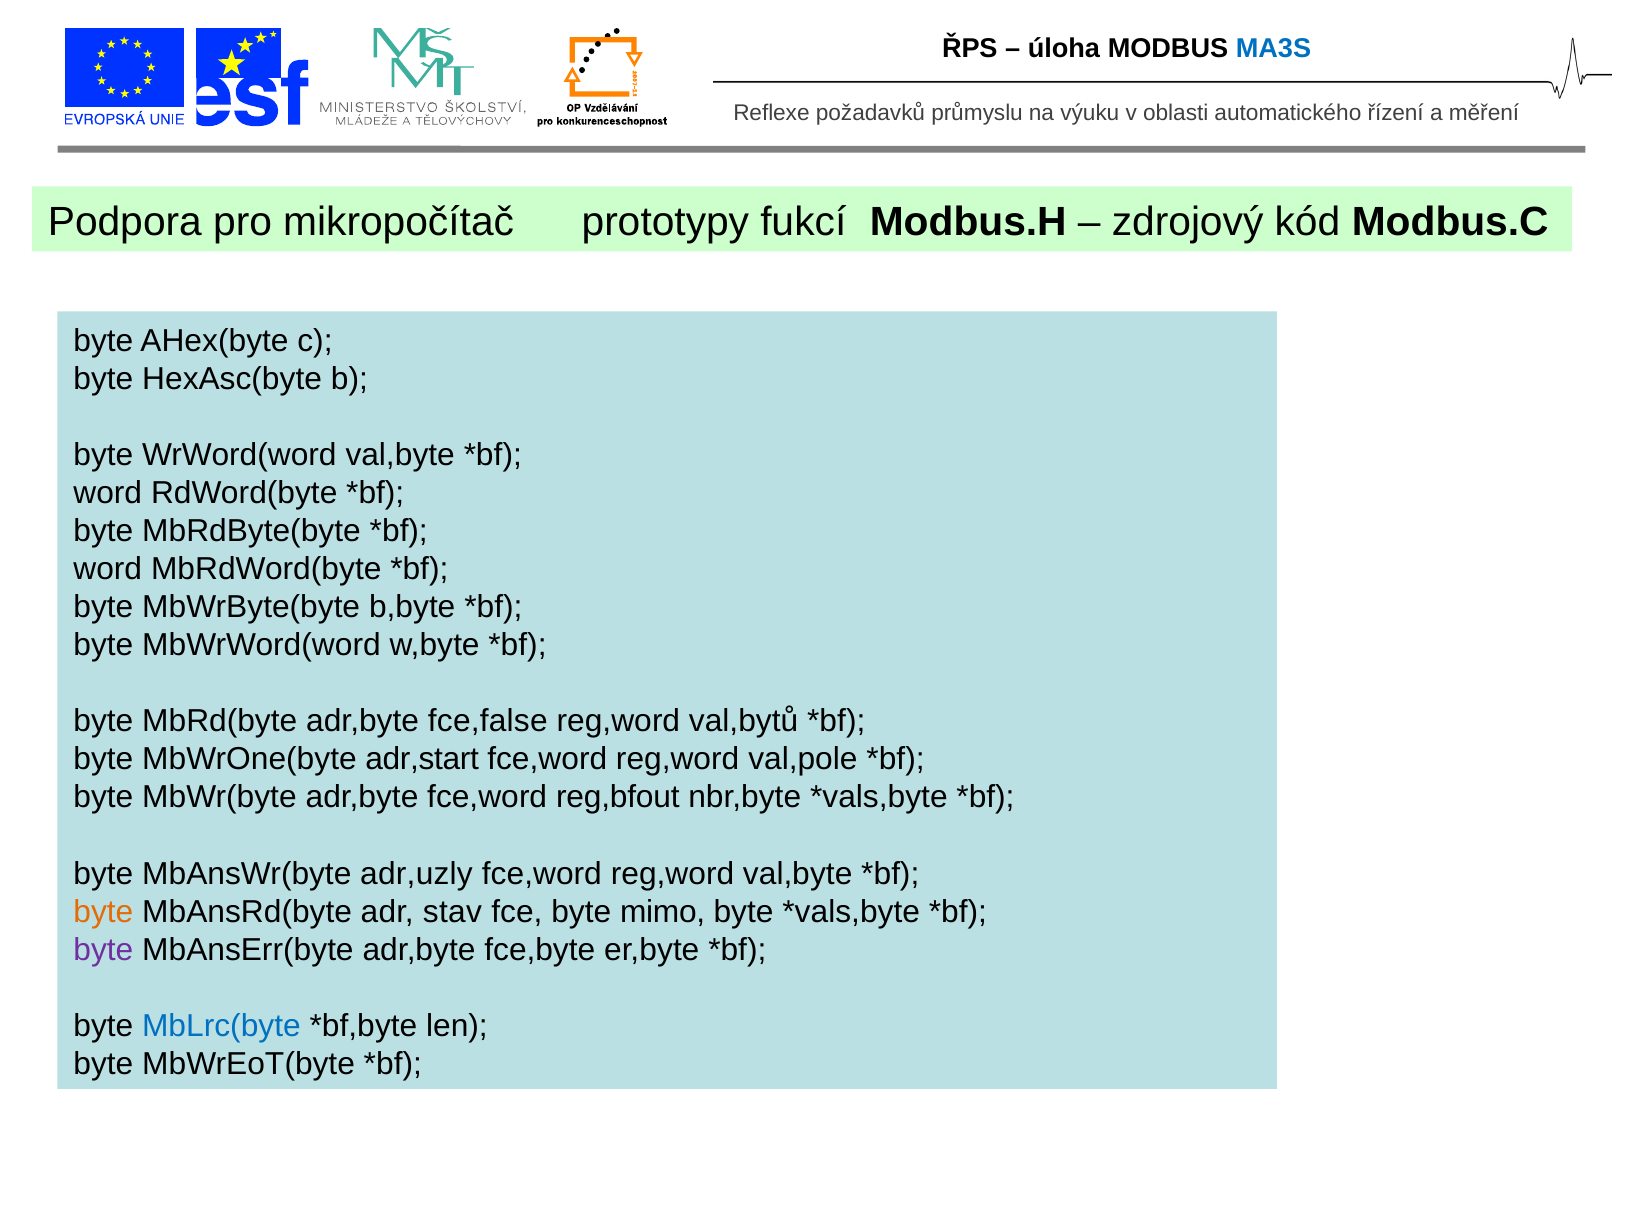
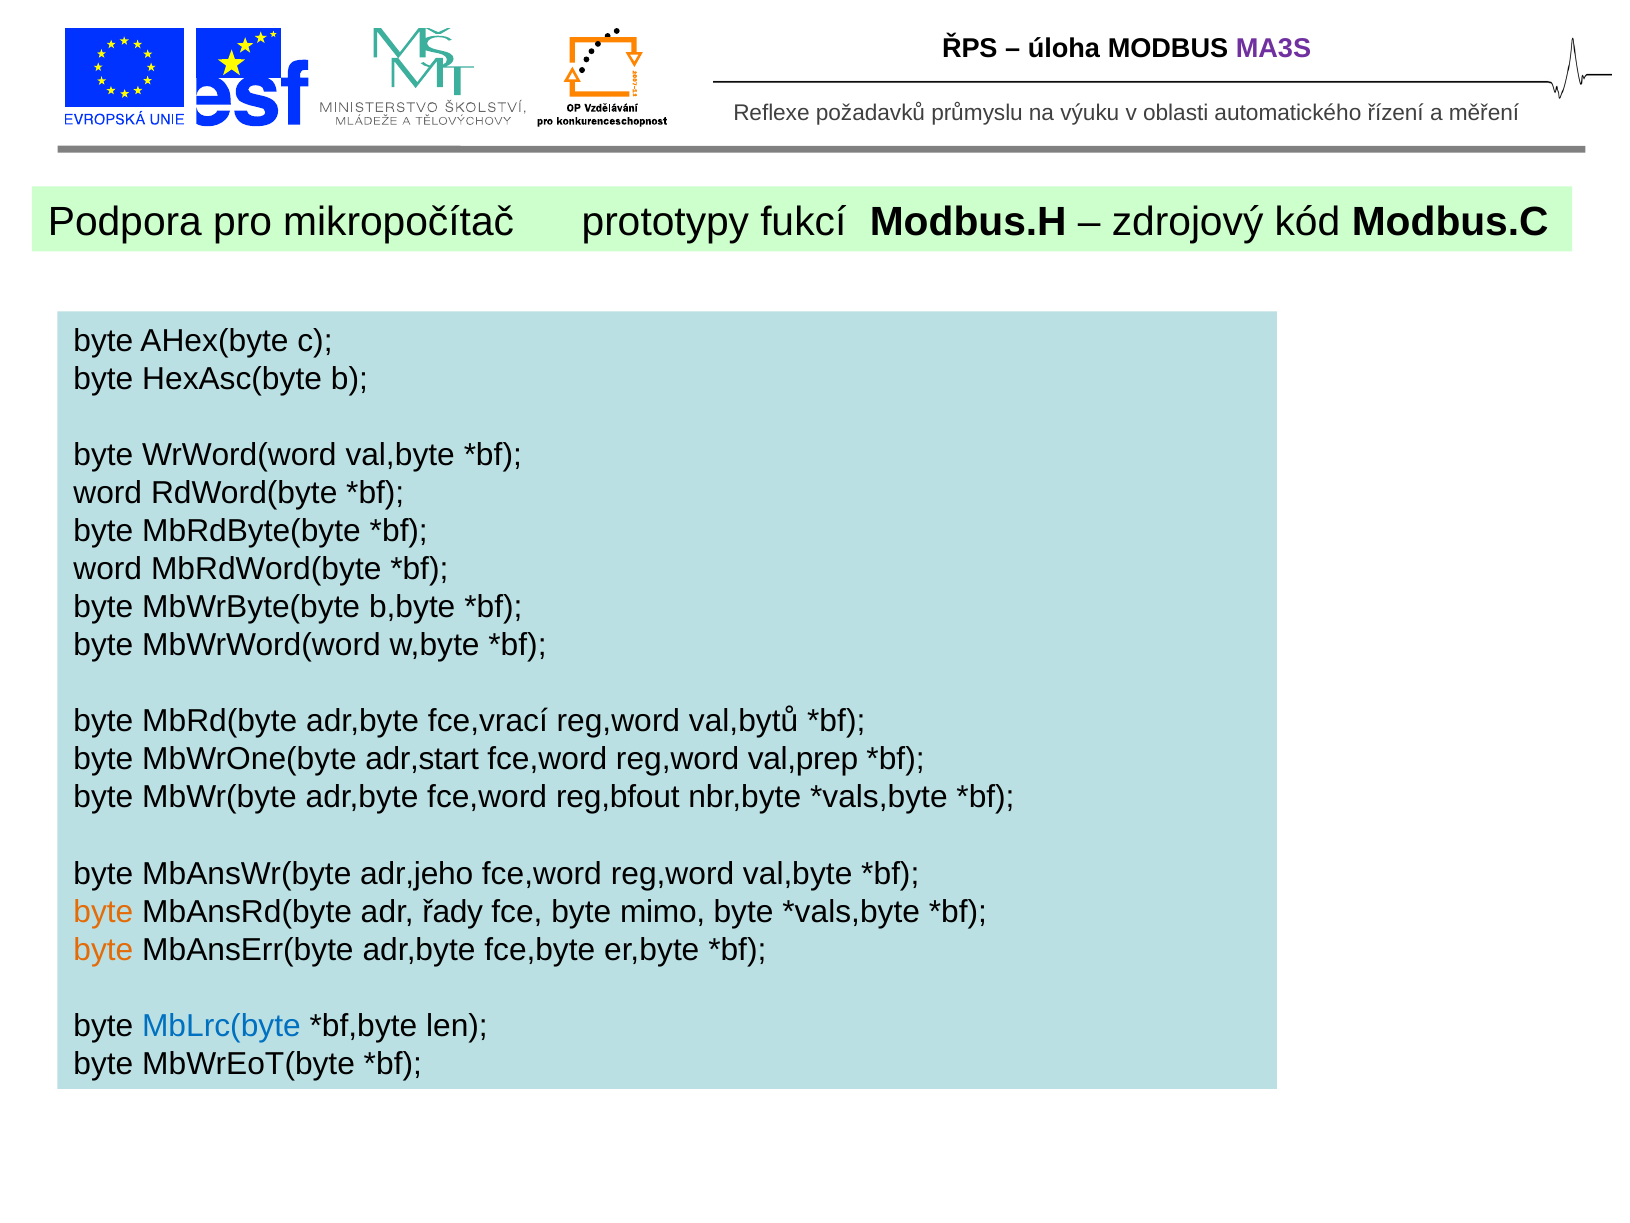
MA3S colour: blue -> purple (1273, 48)
fce,false: fce,false -> fce,vrací (488, 721)
val,pole: val,pole -> val,prep (803, 759)
adr,uzly: adr,uzly -> adr,jeho (417, 873)
stav: stav -> řady (453, 911)
byte colour: purple -> orange (103, 949)
